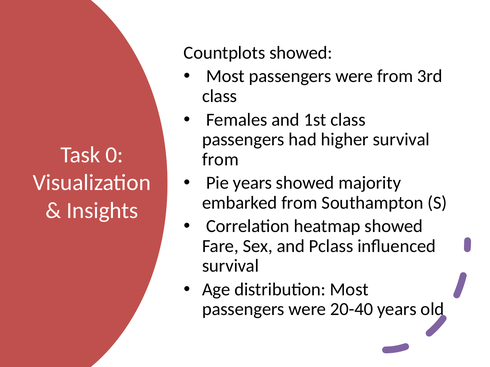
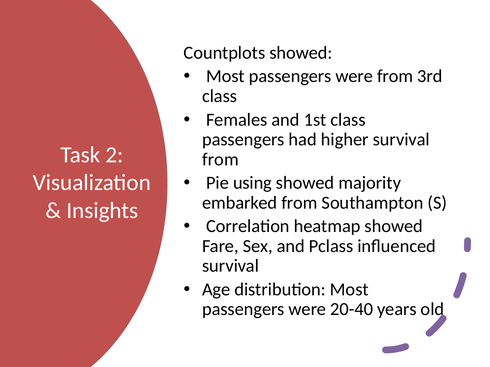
0: 0 -> 2 (115, 155)
Pie years: years -> using (252, 183)
